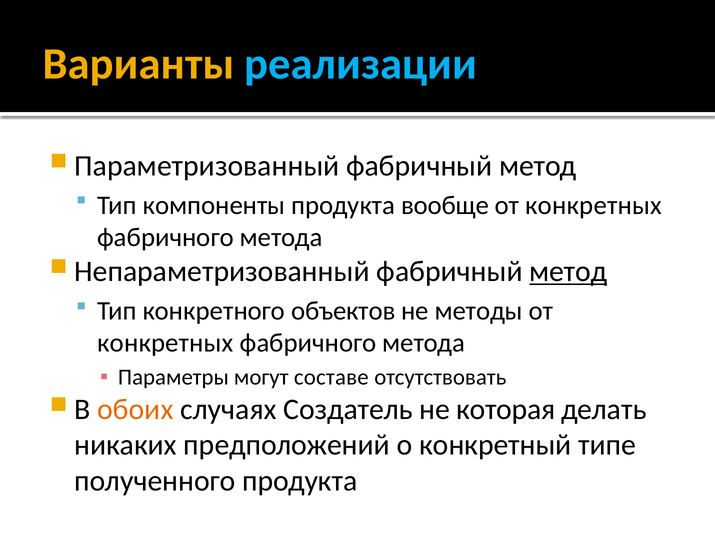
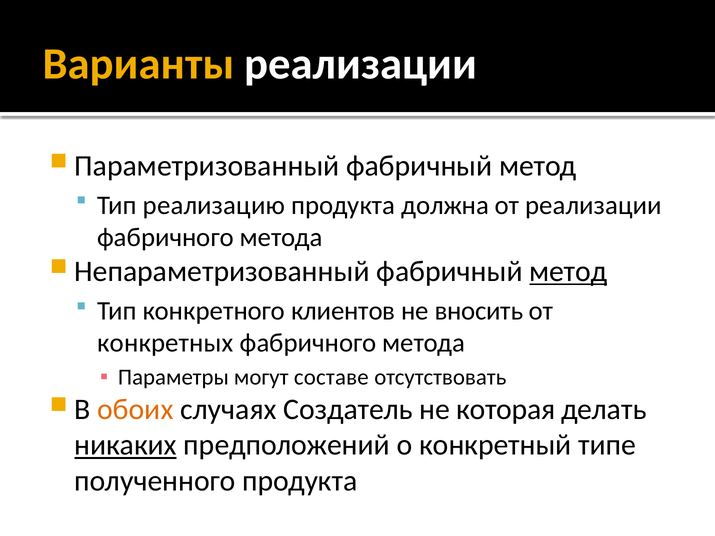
реализации colour: light blue -> white (361, 64)
компоненты: компоненты -> реализацию (214, 205)
вообще: вообще -> должна (445, 205)
конкретных: конкретных -> реализации (594, 205)
объектов: объектов -> клиентов (343, 311)
методы: методы -> вносить (479, 311)
никаких underline: none -> present (126, 445)
